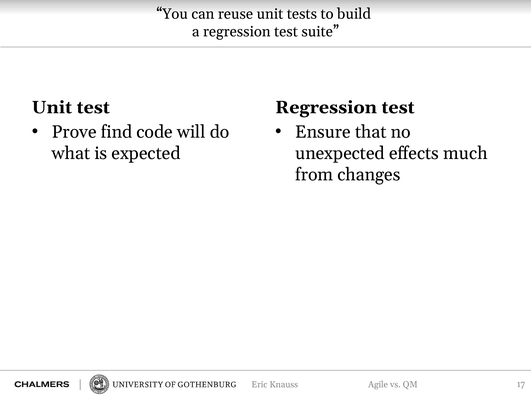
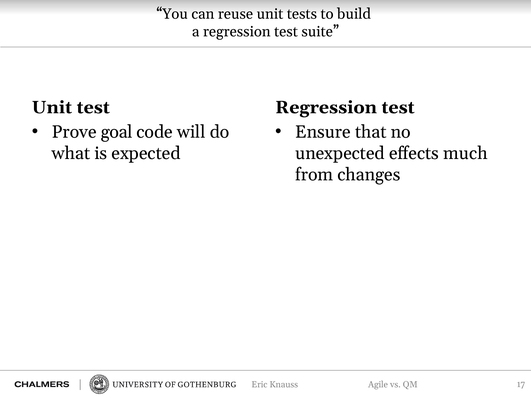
find: find -> goal (117, 132)
